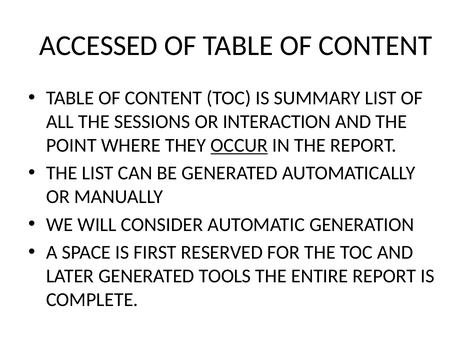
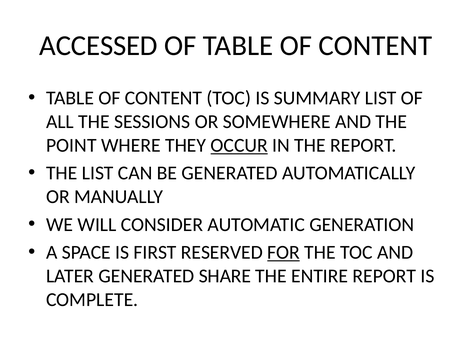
INTERACTION: INTERACTION -> SOMEWHERE (277, 122)
FOR underline: none -> present (284, 252)
TOOLS: TOOLS -> SHARE (225, 276)
